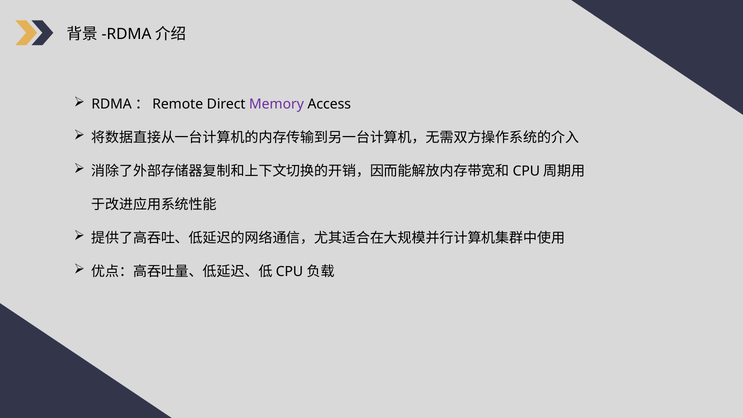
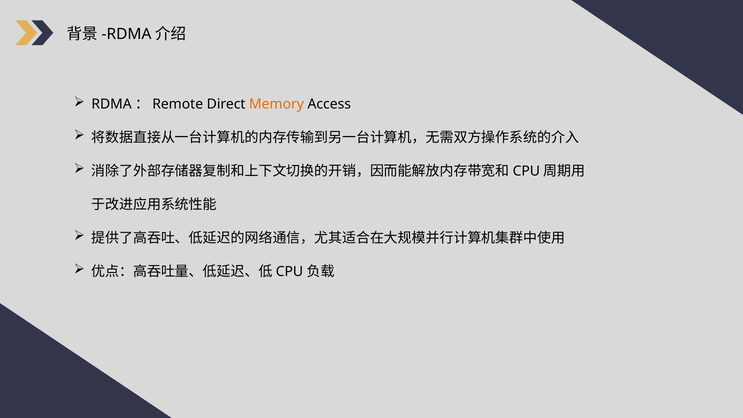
Memory colour: purple -> orange (277, 104)
